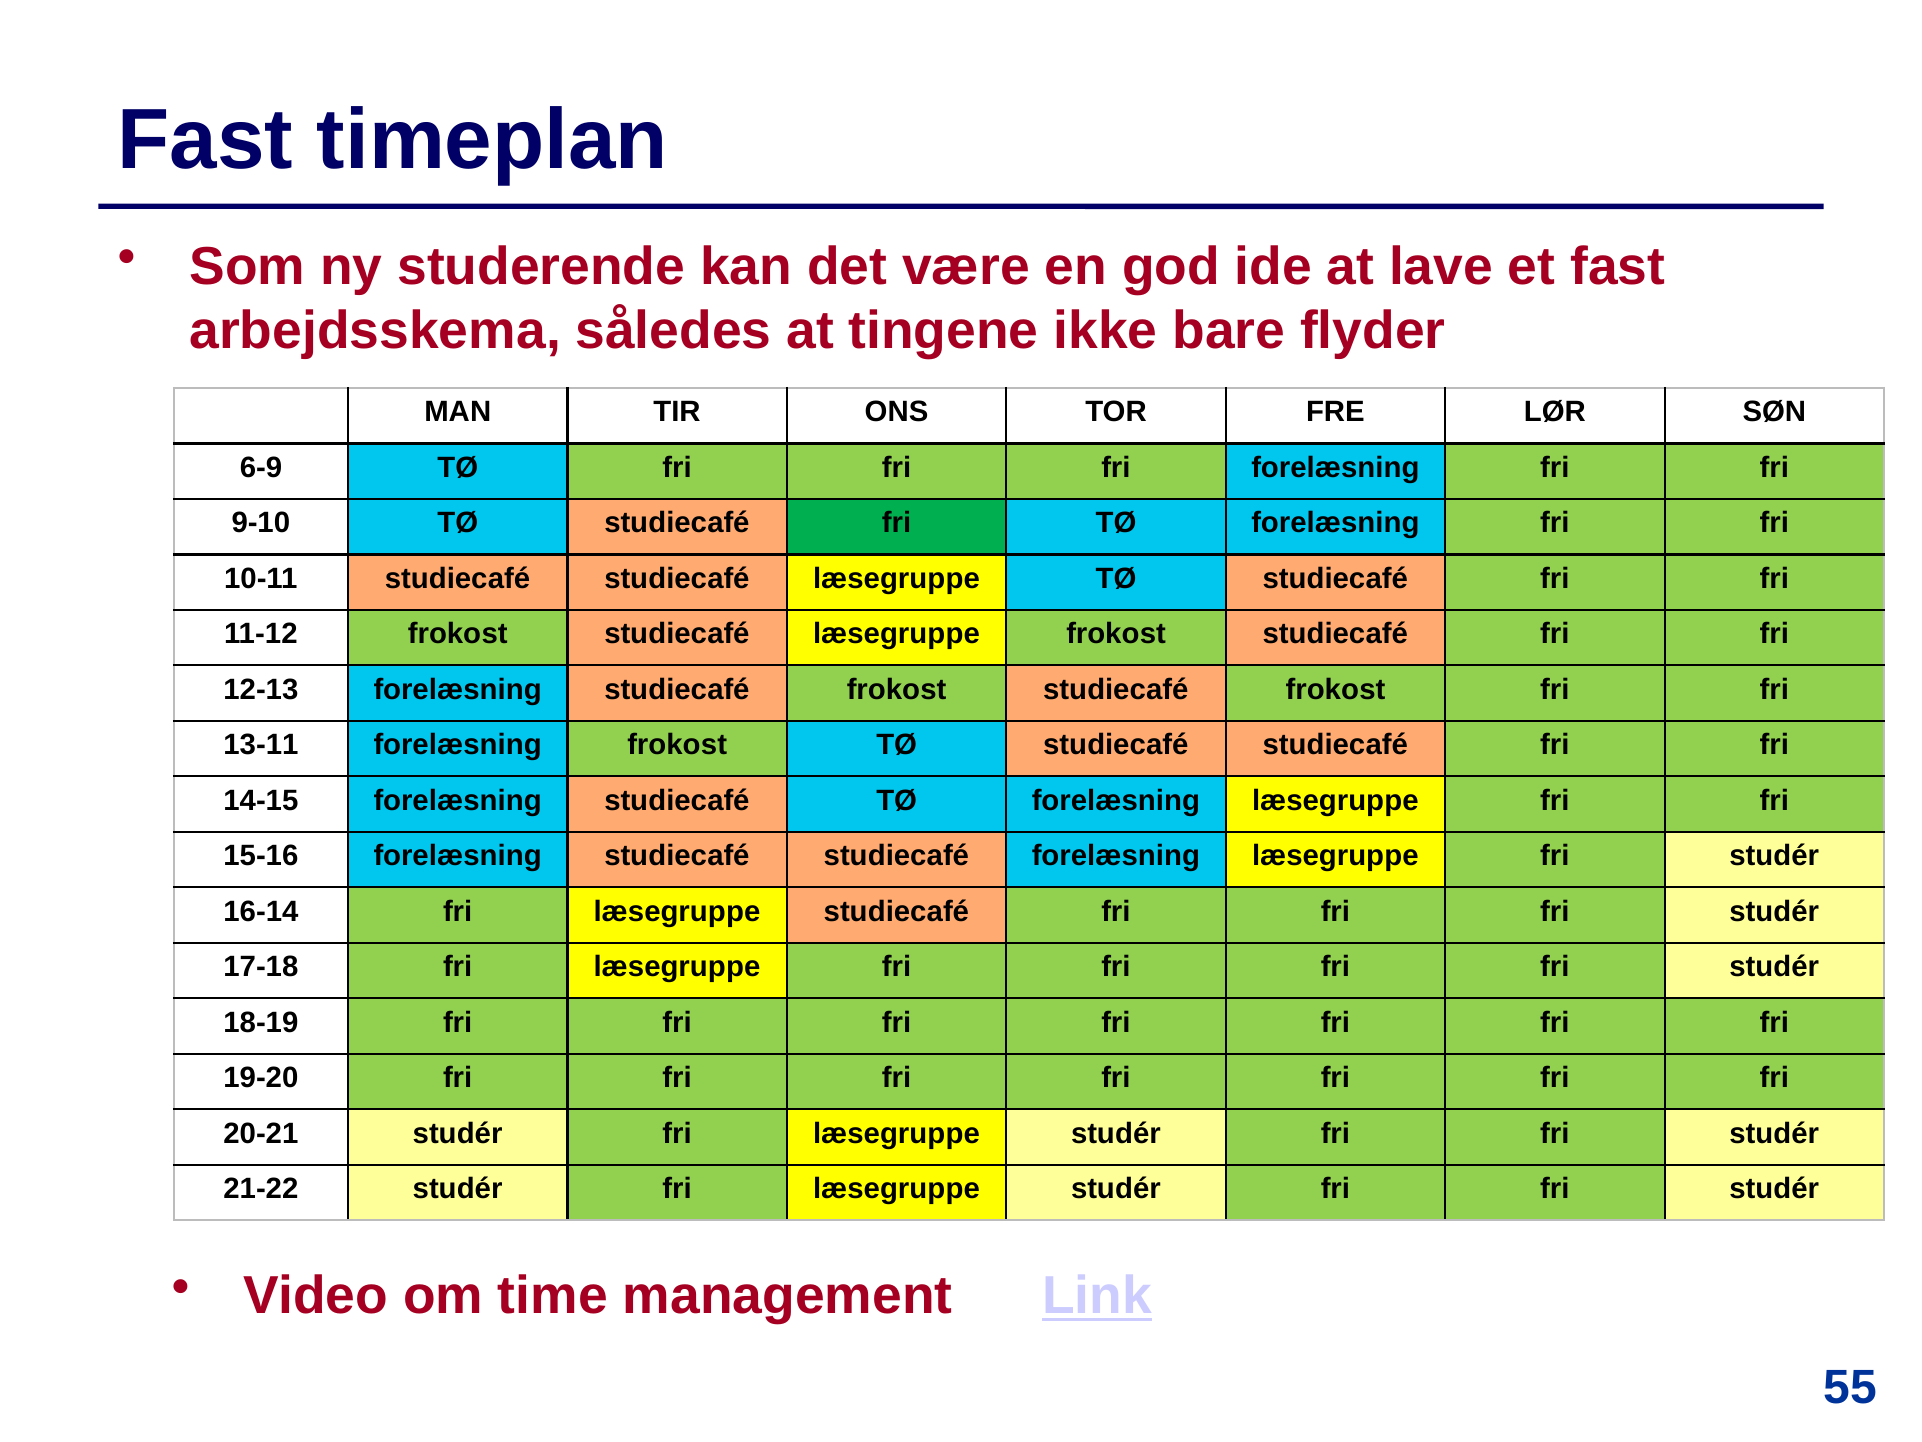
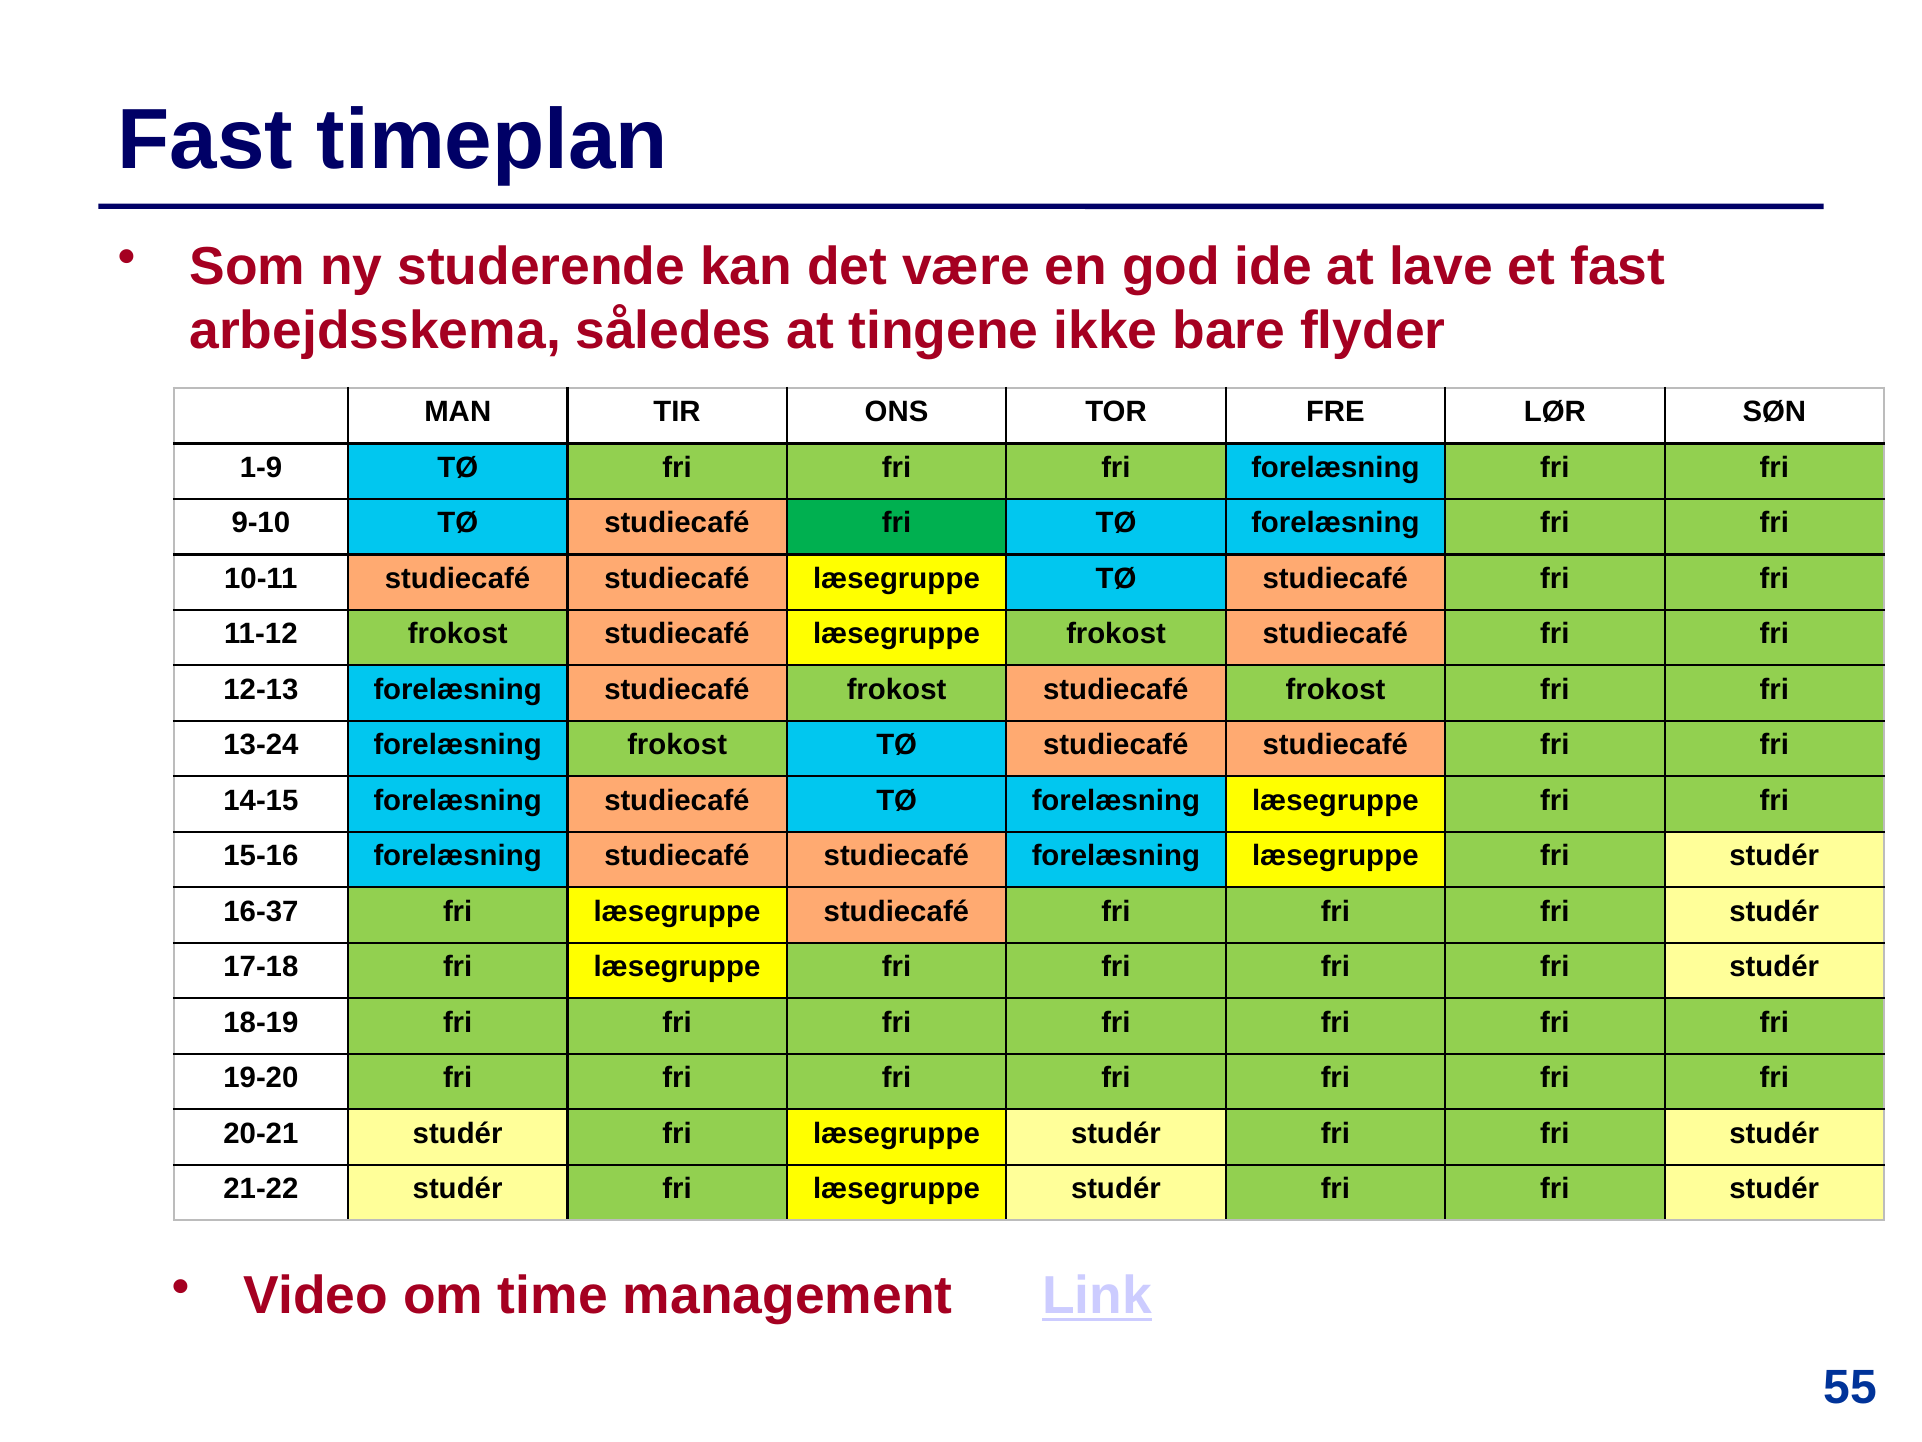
6-9: 6-9 -> 1-9 (261, 467)
13-11: 13-11 -> 13-24 (261, 745)
16-14: 16-14 -> 16-37 (261, 911)
